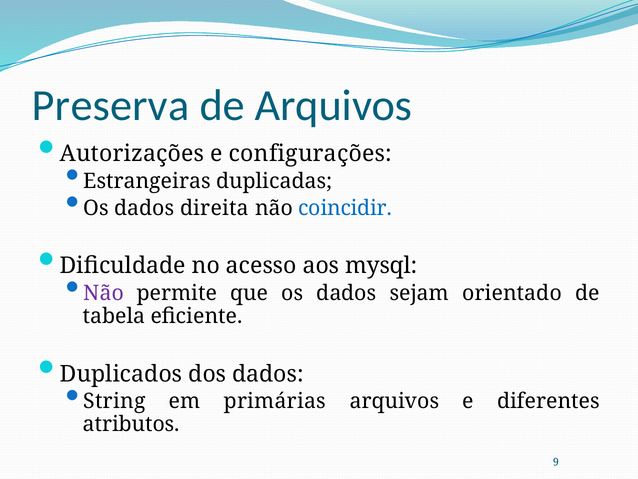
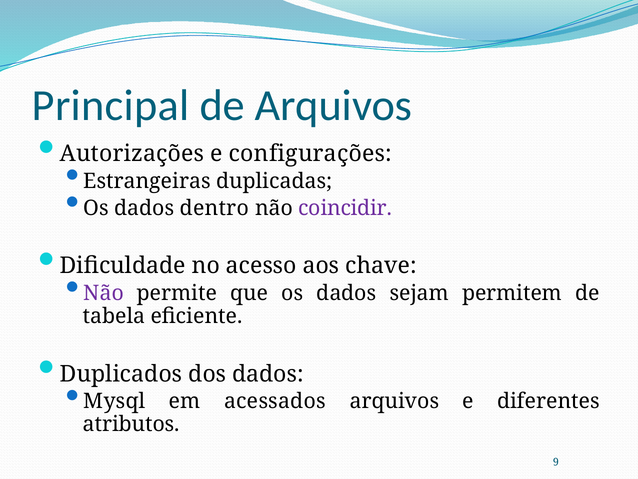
Preserva: Preserva -> Principal (111, 105)
direita: direita -> dentro (214, 208)
coincidir colour: blue -> purple (345, 208)
mysql: mysql -> chave (381, 265)
orientado: orientado -> permitem (512, 293)
String: String -> Mysql (114, 401)
primárias: primárias -> acessados (275, 401)
